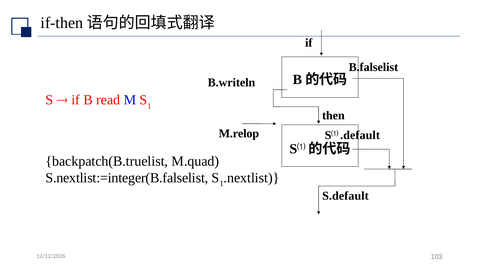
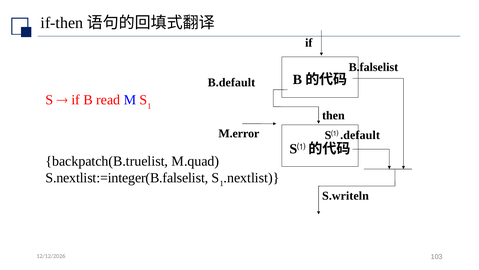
B.writeln: B.writeln -> B.default (231, 82)
M.relop: M.relop -> M.error (239, 133)
S.default: S.default -> S.writeln (345, 195)
